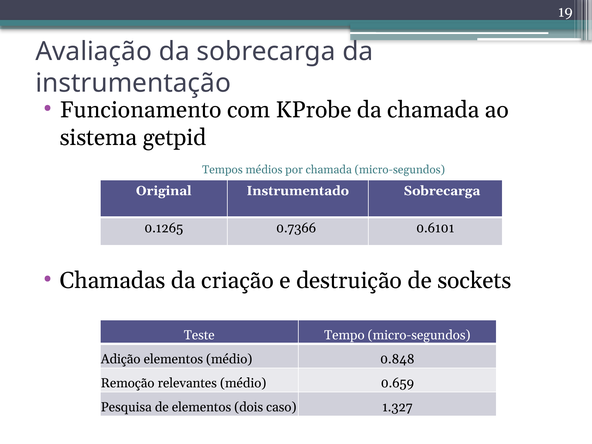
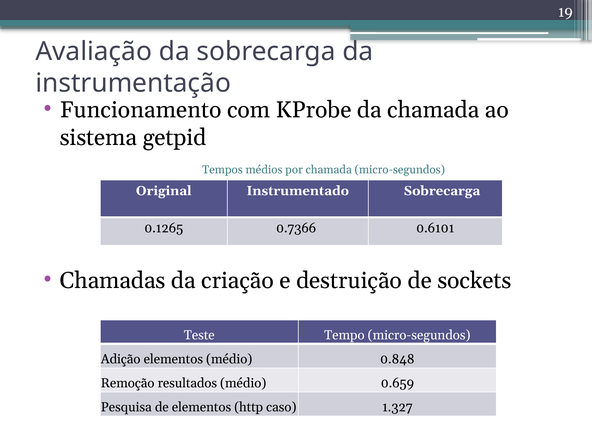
relevantes: relevantes -> resultados (187, 383)
dois: dois -> http (249, 407)
